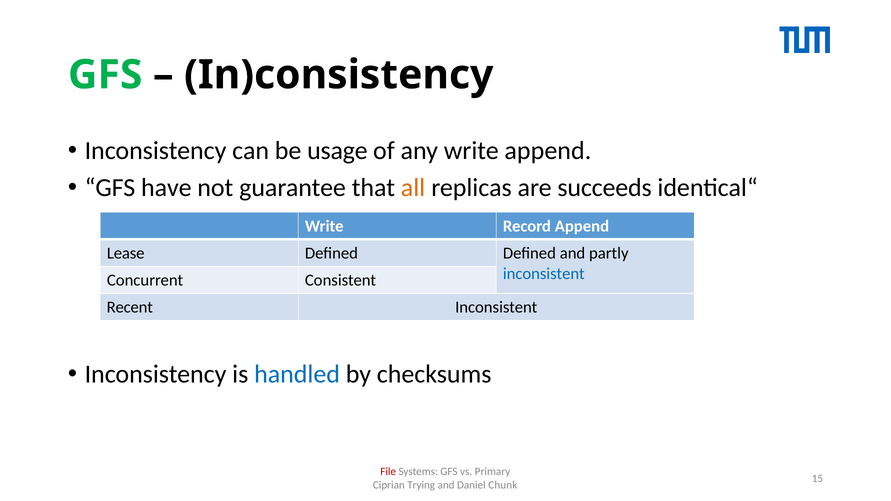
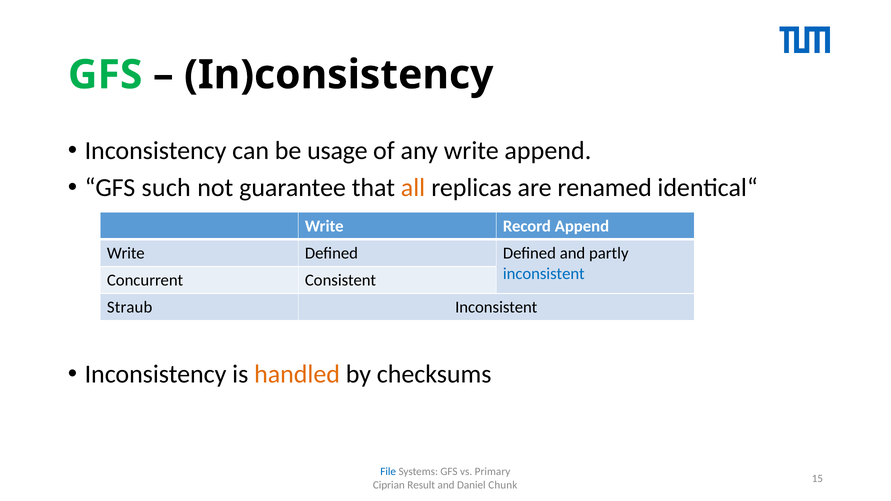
have: have -> such (166, 188)
succeeds: succeeds -> renamed (605, 188)
Lease: Lease -> Write (126, 253)
Recent: Recent -> Straub (130, 307)
handled colour: blue -> orange (297, 374)
File colour: red -> blue (388, 472)
Trying: Trying -> Result (421, 485)
